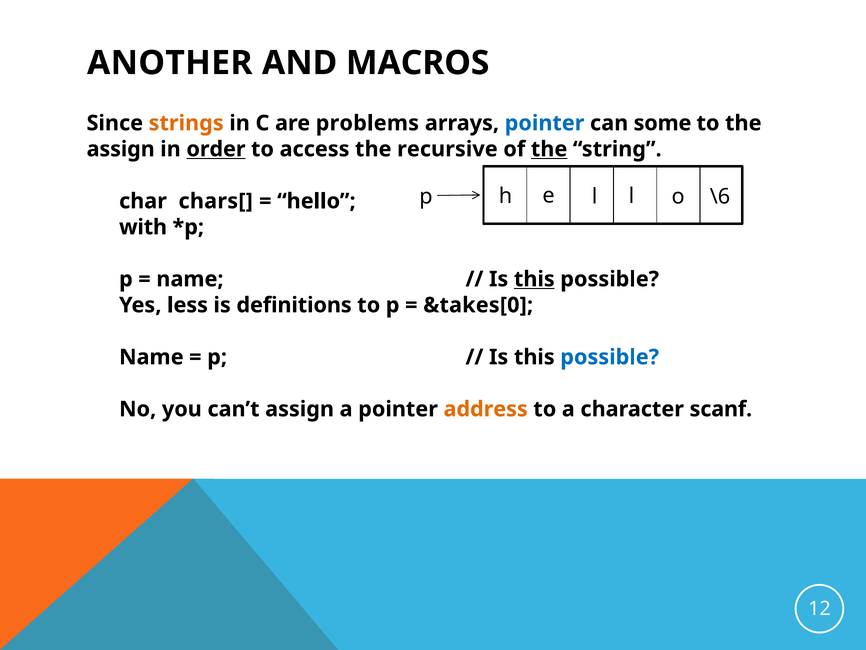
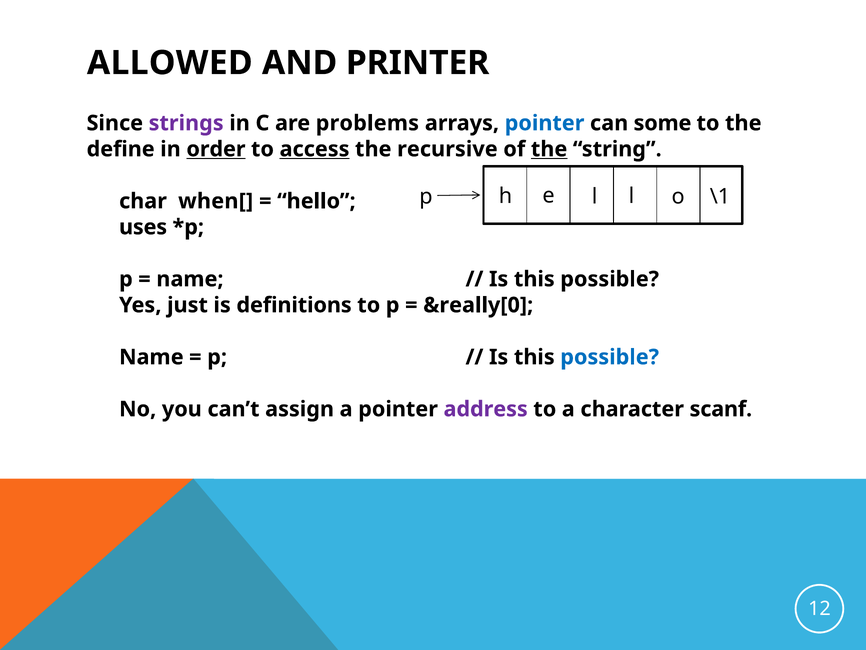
ANOTHER: ANOTHER -> ALLOWED (170, 63)
MACROS: MACROS -> PRINTER (418, 63)
strings colour: orange -> purple (186, 123)
assign: assign -> define (121, 149)
access underline: none -> present (315, 149)
\6: \6 -> \1 (720, 197)
chars[: chars[ -> when[ (216, 201)
with: with -> uses (143, 227)
this underline: present -> none (534, 279)
less: less -> just (188, 305)
&takes[0: &takes[0 -> &really[0 (478, 305)
address colour: orange -> purple (486, 409)
